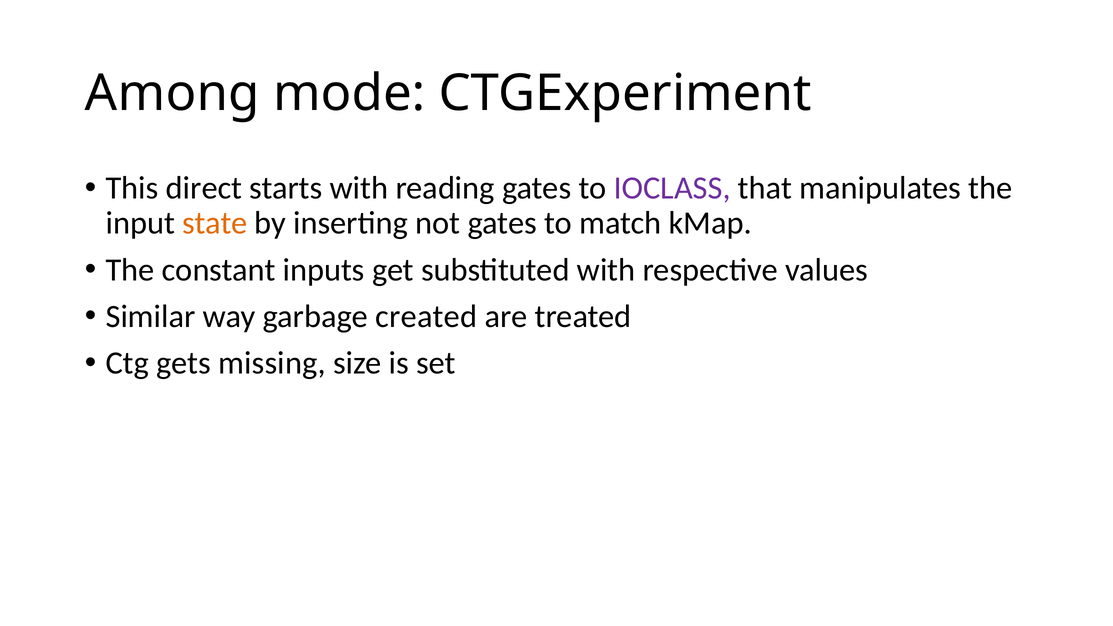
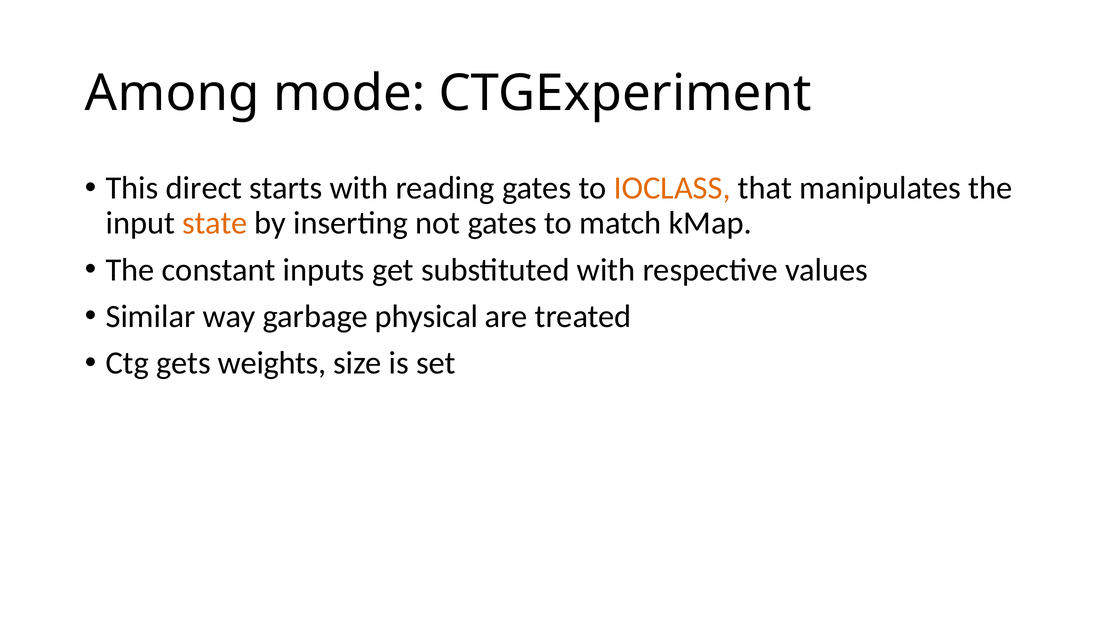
IOCLASS colour: purple -> orange (672, 188)
created: created -> physical (427, 317)
missing: missing -> weights (272, 363)
